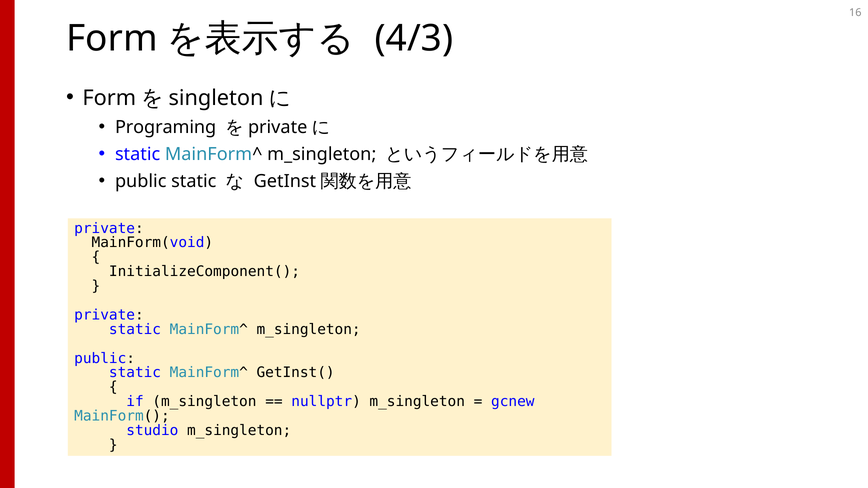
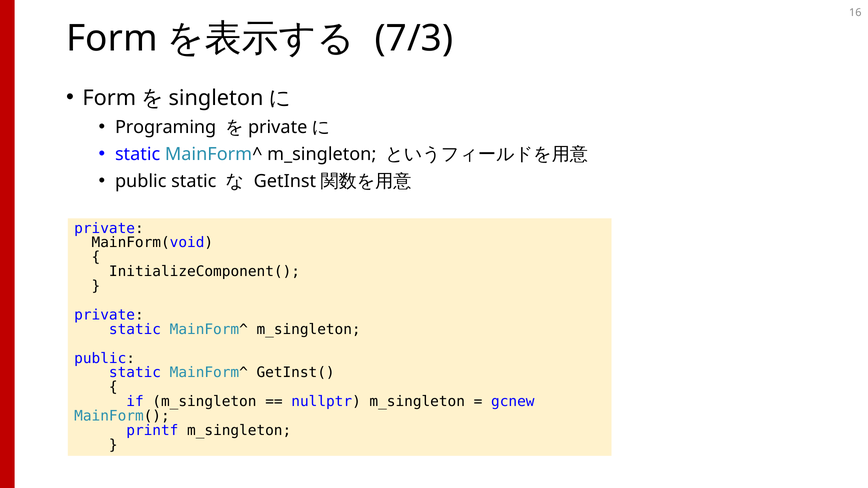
4/3: 4/3 -> 7/3 (414, 38)
studio: studio -> printf (152, 431)
